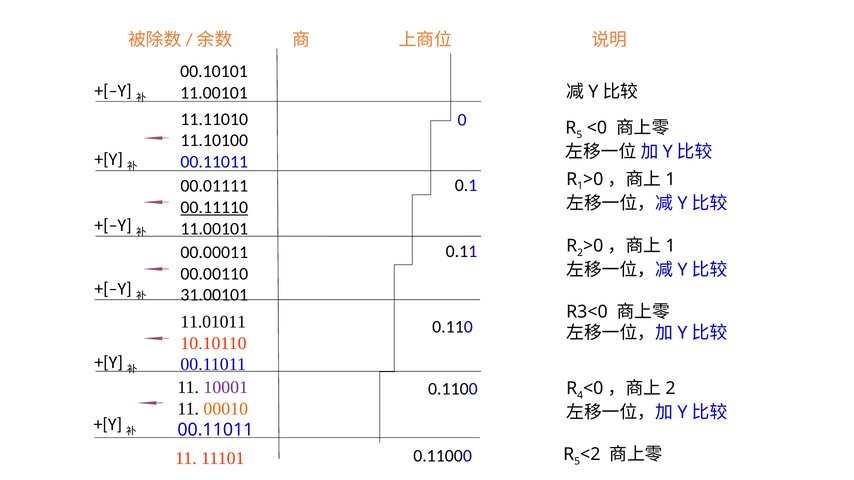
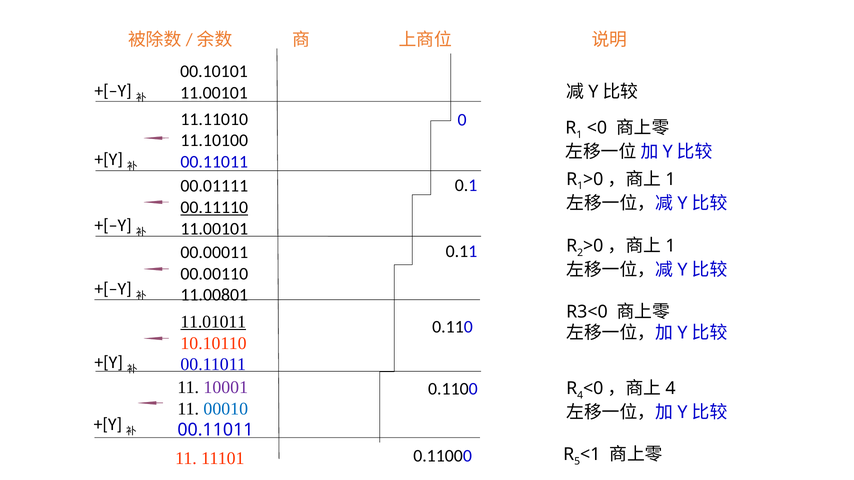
5: 5 -> 1 (579, 135)
31.00101: 31.00101 -> 11.00801 (214, 295)
11.01011 underline: none -> present (213, 322)
2: 2 -> 4 (671, 389)
00010 colour: orange -> blue (226, 409)
<2: <2 -> <1 (590, 455)
